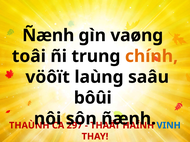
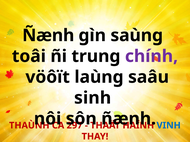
vaøng: vaøng -> saùng (137, 36)
chính colour: orange -> purple (151, 56)
bôûi: bôûi -> sinh (93, 98)
